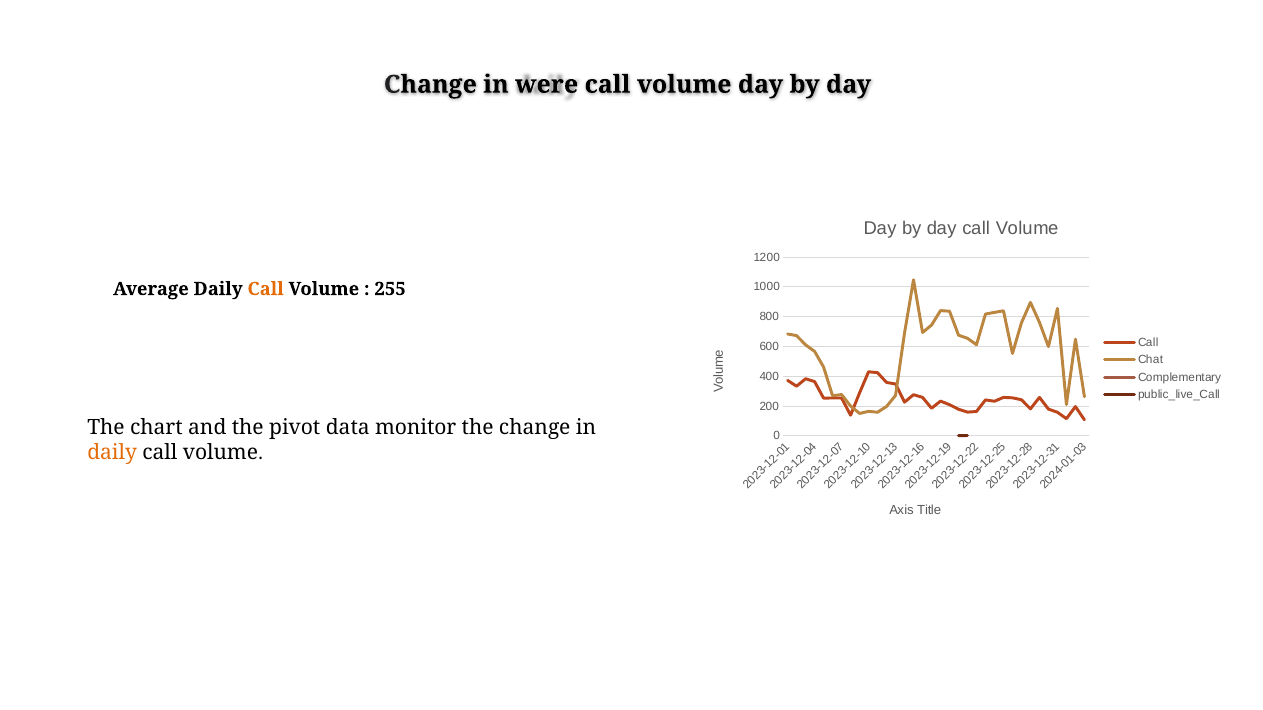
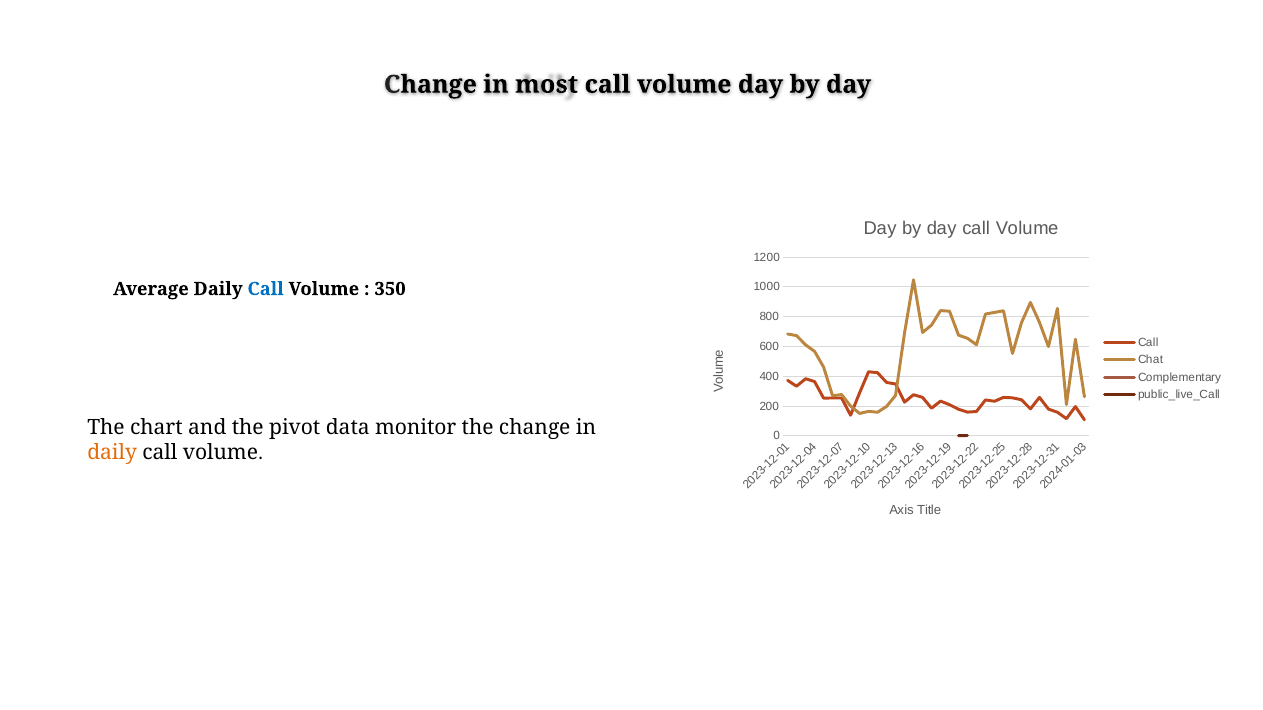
were: were -> most (547, 85)
Call colour: orange -> blue (266, 289)
255: 255 -> 350 (390, 289)
